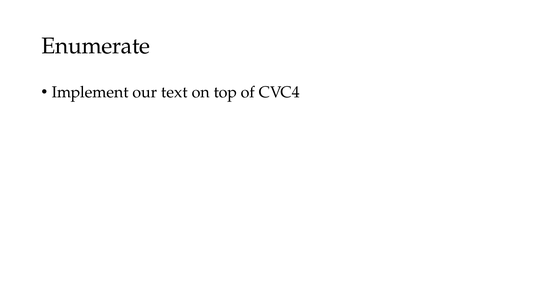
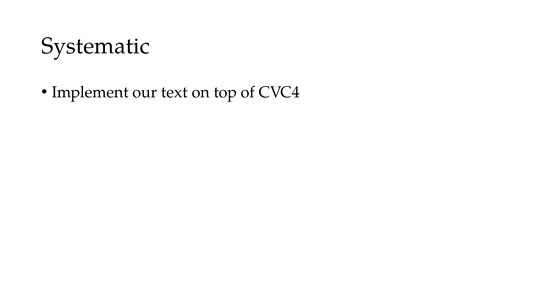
Enumerate: Enumerate -> Systematic (96, 46)
